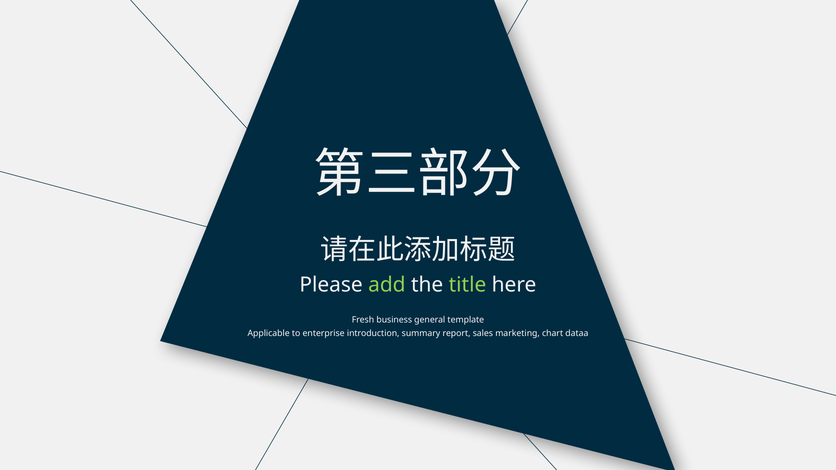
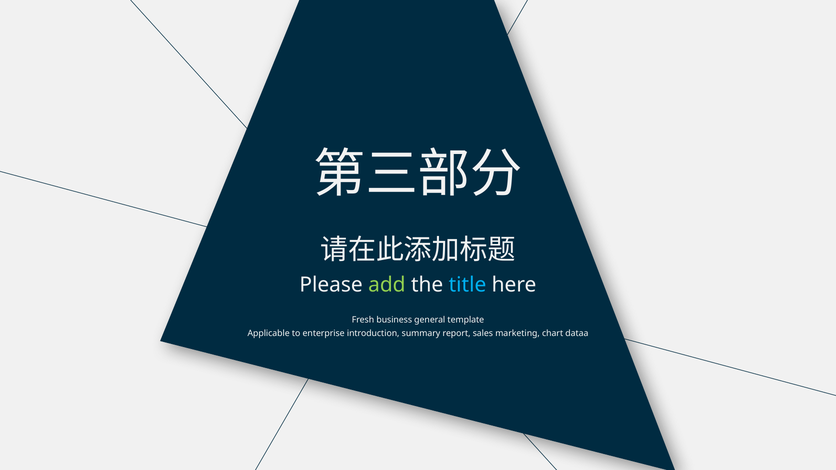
title colour: light green -> light blue (468, 285)
